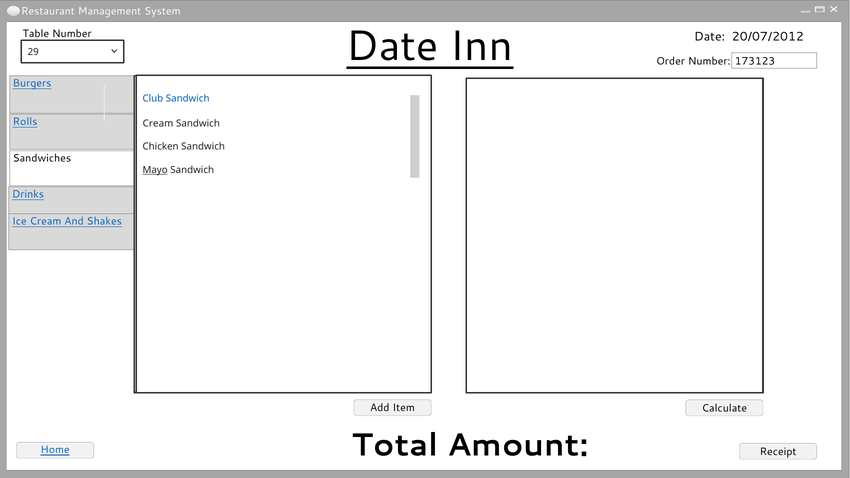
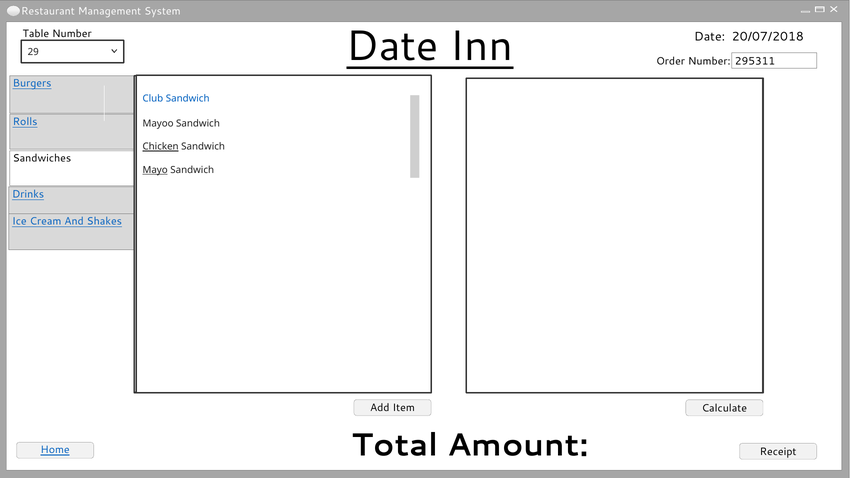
20/07/2012: 20/07/2012 -> 20/07/2018 (768, 37)
173123: 173123 -> 295311 (755, 61)
Cream: Cream -> Mayoo (158, 123)
Chicken underline: none -> present (161, 147)
